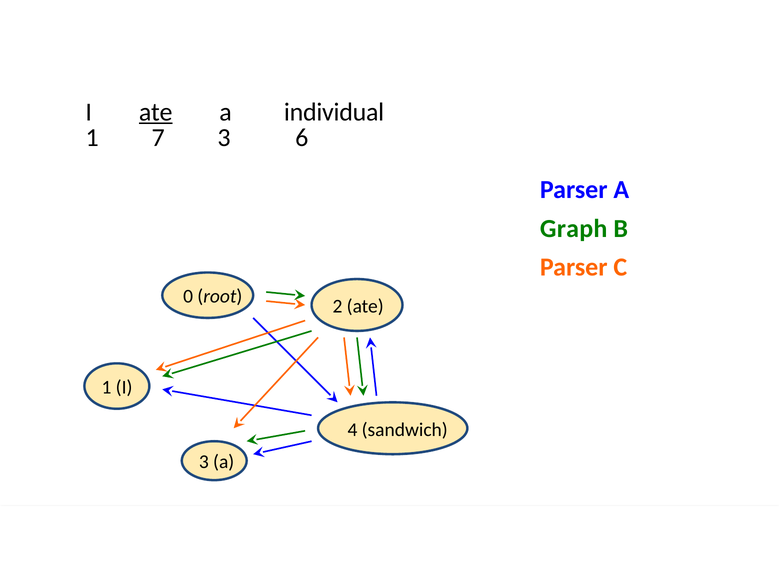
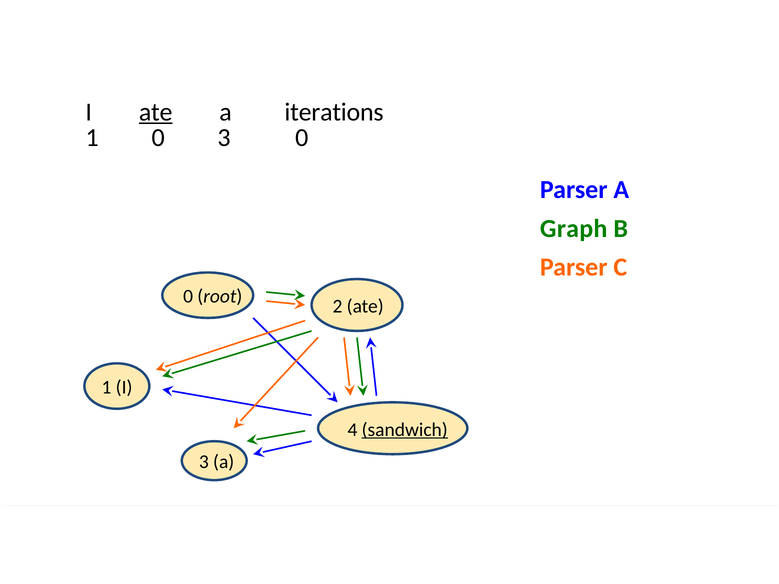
individual: individual -> iterations (334, 112)
1 7: 7 -> 0 (158, 138)
3 6: 6 -> 0 (302, 138)
sandwich underline: none -> present (405, 430)
